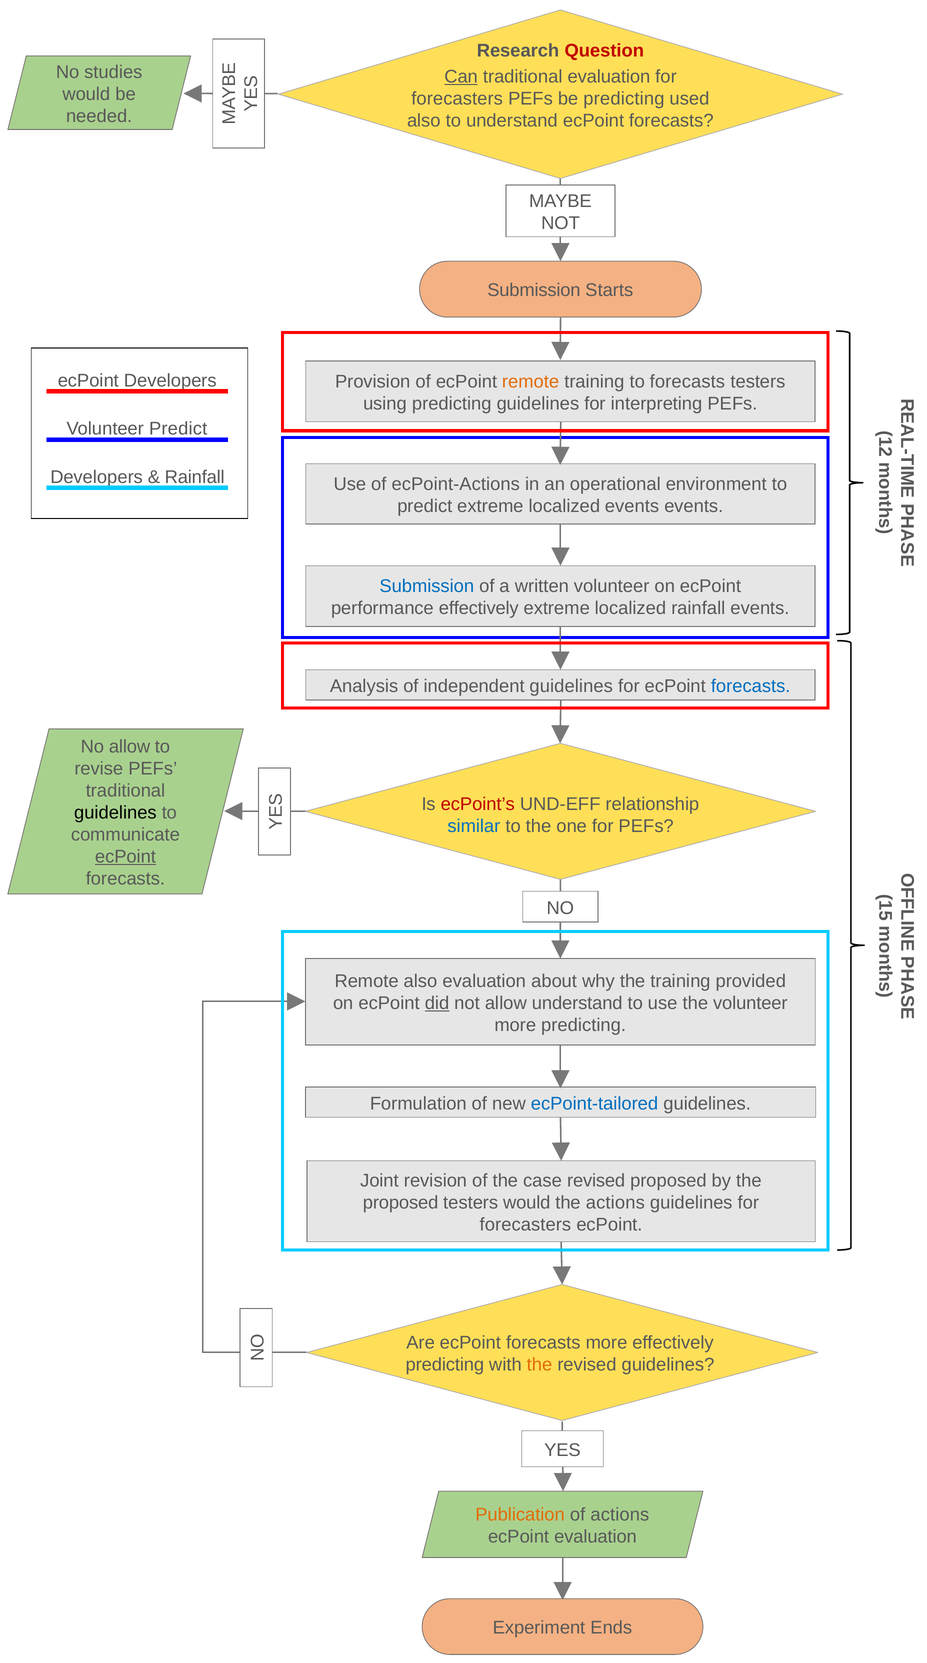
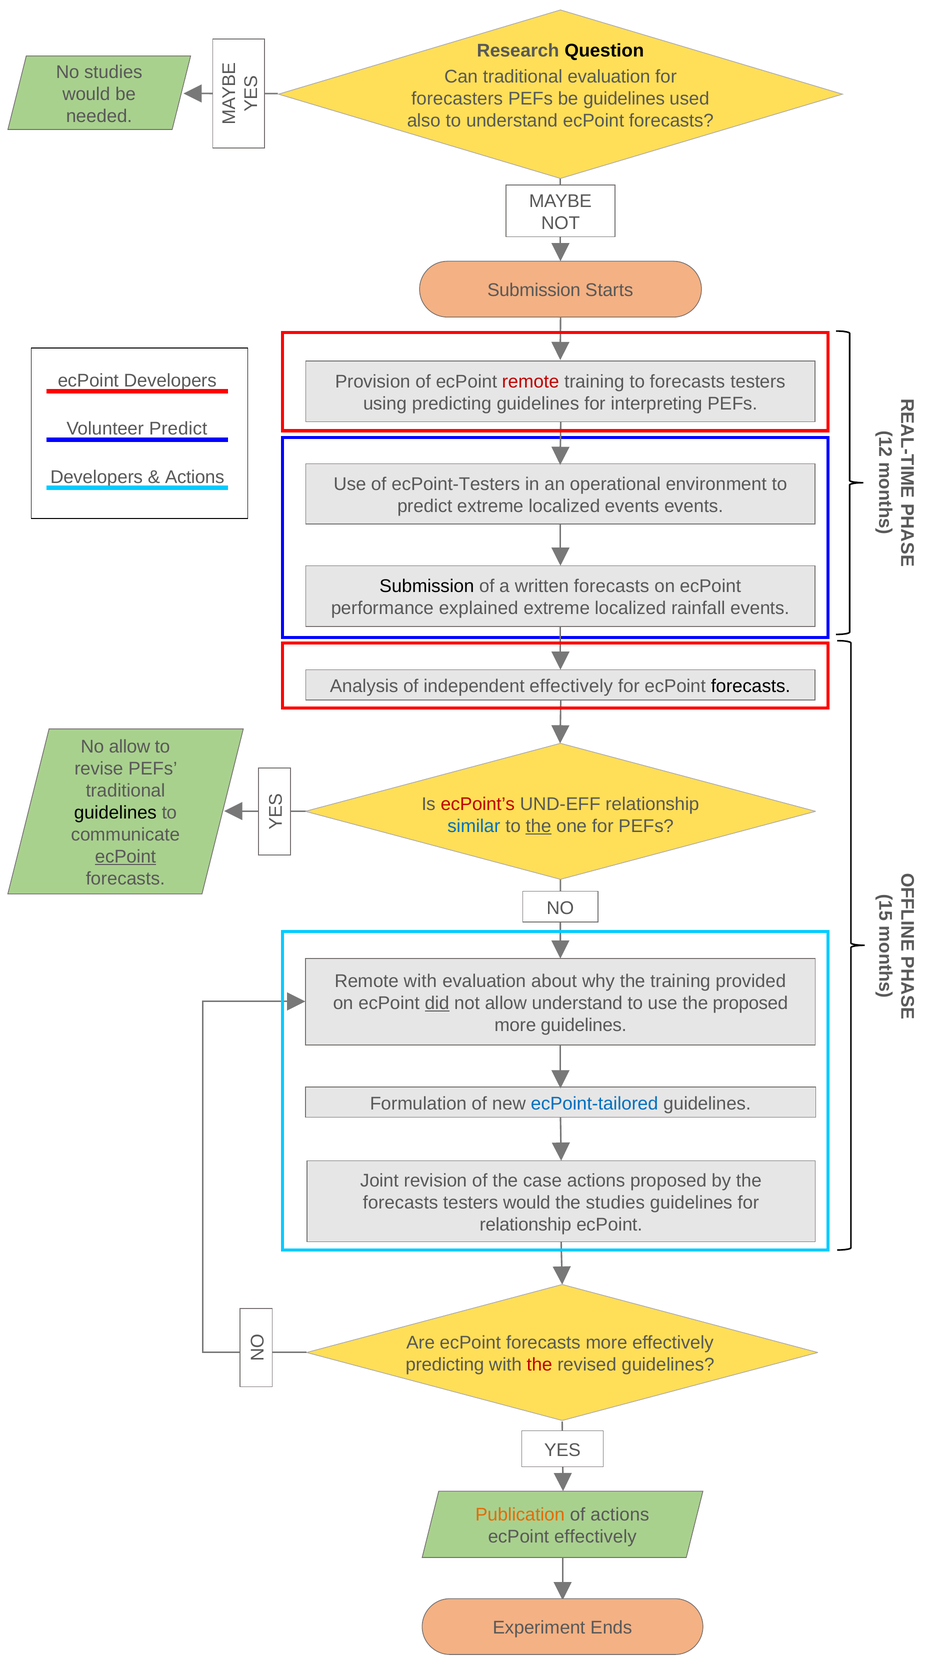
Question colour: red -> black (604, 51)
Can underline: present -> none (461, 77)
be predicting: predicting -> guidelines (624, 99)
remote colour: orange -> red (531, 382)
Rainfall: Rainfall -> Actions (195, 477)
ecPoint-Actions: ecPoint-Actions -> ecPoint-Testers (456, 484)
Submission colour: blue -> black (427, 587)
written volunteer: volunteer -> forecasts (612, 587)
performance effectively: effectively -> explained (479, 609)
independent guidelines: guidelines -> effectively (571, 686)
forecasts colour: blue -> black (751, 686)
the underline: none -> present (538, 826)
Remote also: also -> with (420, 982)
the volunteer: volunteer -> proposed (750, 1004)
more predicting: predicting -> guidelines (584, 1026)
case revised: revised -> actions (596, 1181)
proposed: proposed -> forecasts (400, 1203)
the actions: actions -> studies (615, 1203)
forecasters: forecasters -> relationship (526, 1225)
the colour: orange -> red (539, 1365)
ecPoint evaluation: evaluation -> effectively (595, 1537)
